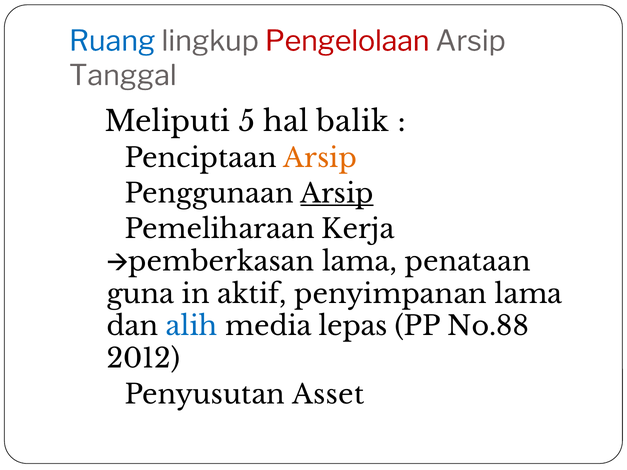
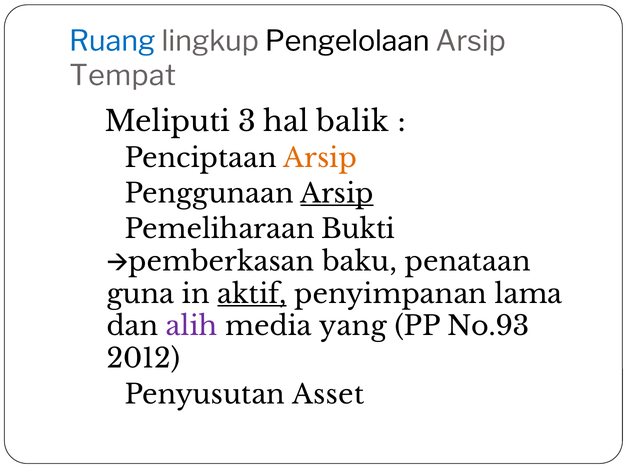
Pengelolaan colour: red -> black (347, 41)
Tanggal: Tanggal -> Tempat (123, 76)
5: 5 -> 3 (247, 122)
Kerja: Kerja -> Bukti (358, 230)
lama: lama -> baku (360, 262)
aktif underline: none -> present (252, 294)
alih colour: blue -> purple (192, 327)
lepas: lepas -> yang (353, 327)
No.88: No.88 -> No.93 (488, 327)
